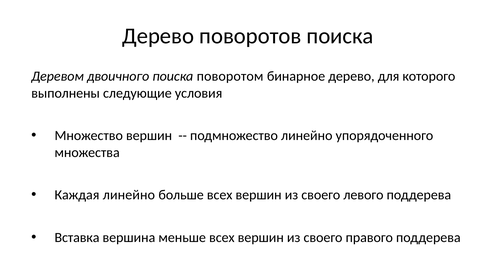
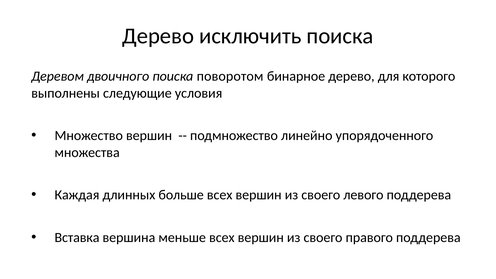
поворотов: поворотов -> исключить (250, 36)
Каждая линейно: линейно -> длинных (129, 195)
